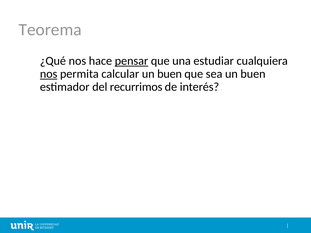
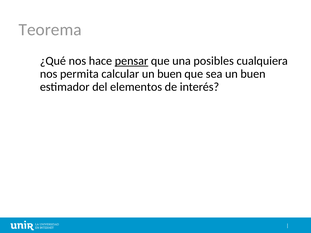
estudiar: estudiar -> posibles (214, 61)
nos underline: present -> none (49, 74)
recurrimos: recurrimos -> elementos (136, 87)
